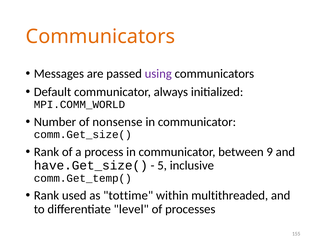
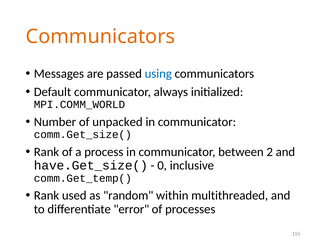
using colour: purple -> blue (158, 73)
nonsense: nonsense -> unpacked (117, 122)
9: 9 -> 2 (270, 152)
5: 5 -> 0 (162, 165)
tottime: tottime -> random (128, 195)
level: level -> error (131, 209)
